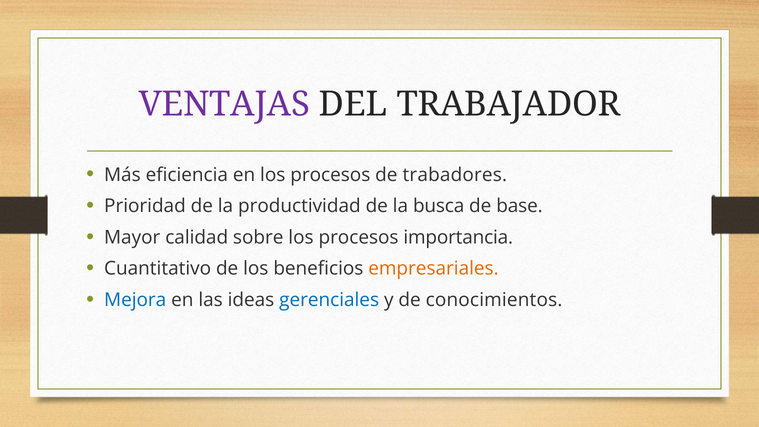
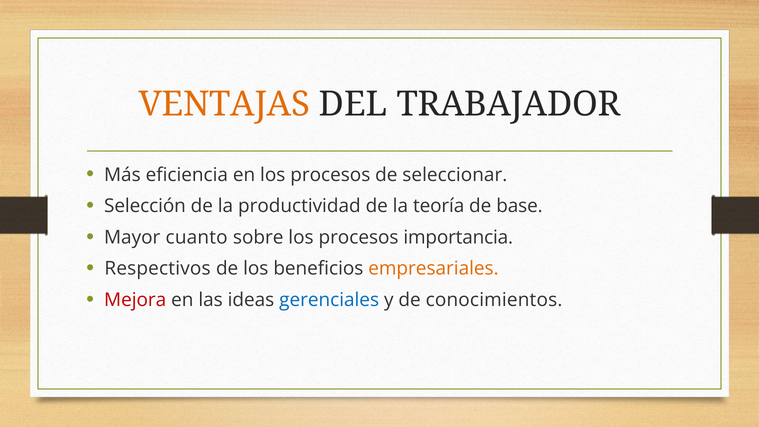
VENTAJAS colour: purple -> orange (224, 104)
trabadores: trabadores -> seleccionar (455, 175)
Prioridad: Prioridad -> Selección (145, 206)
busca: busca -> teoría (439, 206)
calidad: calidad -> cuanto (197, 237)
Cuantitativo: Cuantitativo -> Respectivos (158, 269)
Mejora colour: blue -> red (135, 300)
